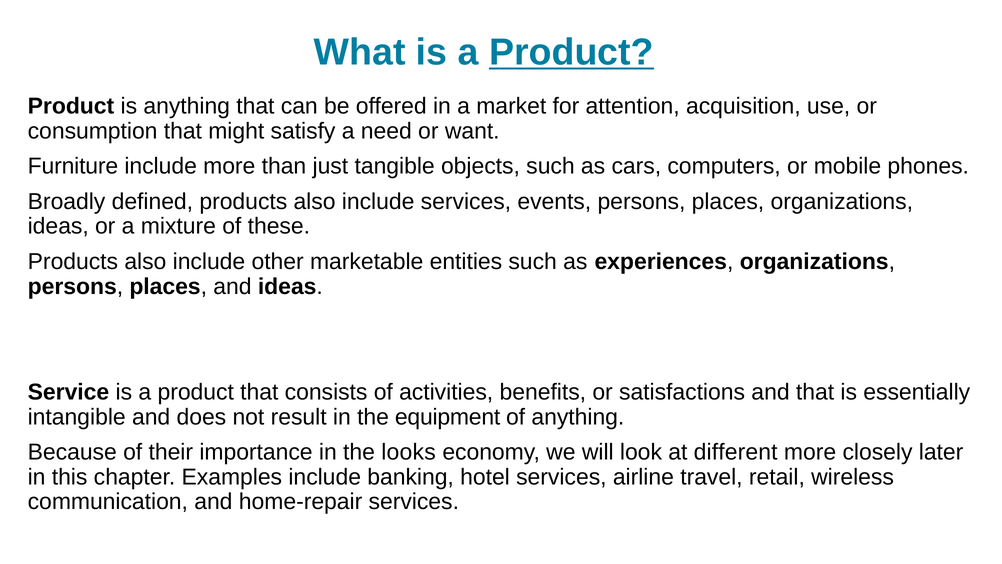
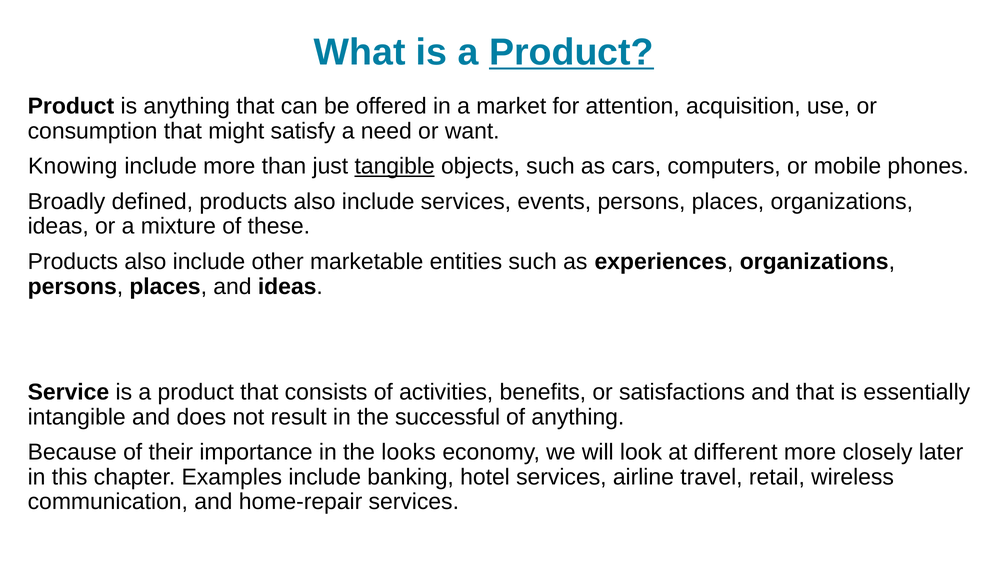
Furniture: Furniture -> Knowing (73, 166)
tangible underline: none -> present (395, 166)
equipment: equipment -> successful (448, 417)
